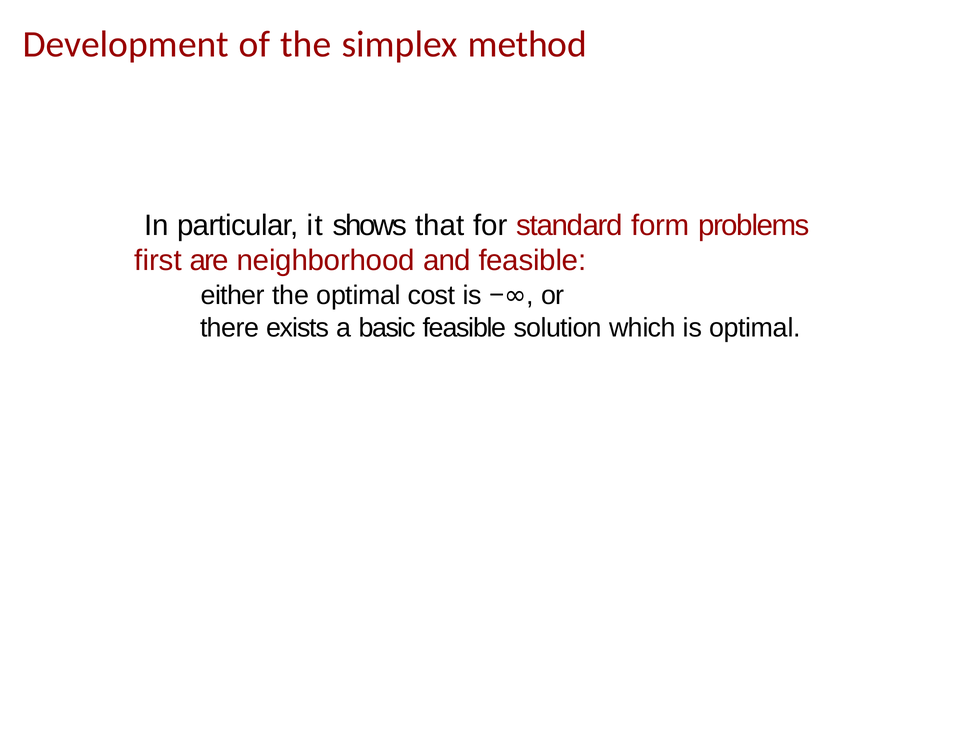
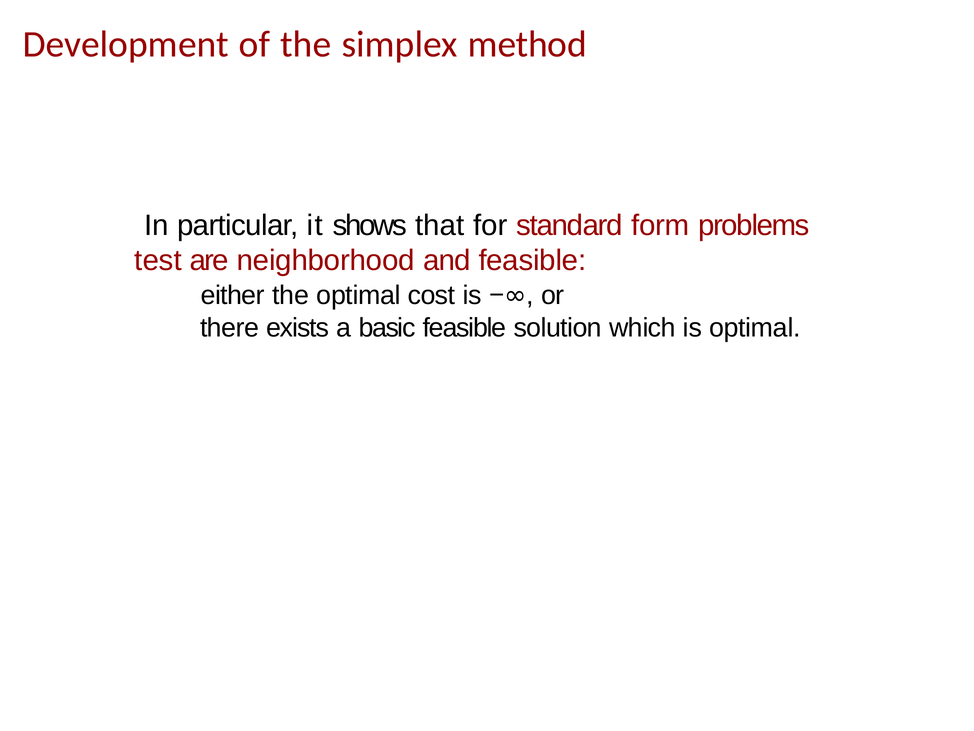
first: first -> test (158, 261)
